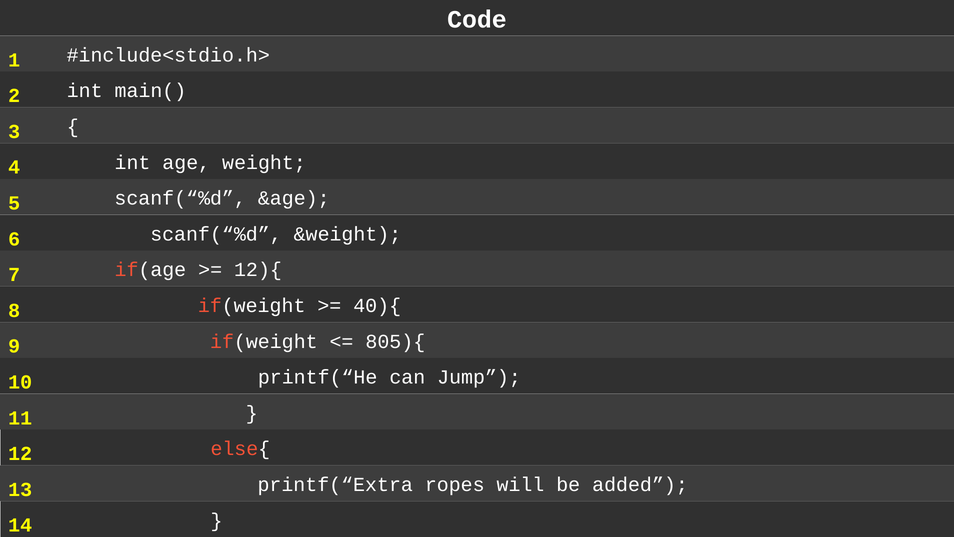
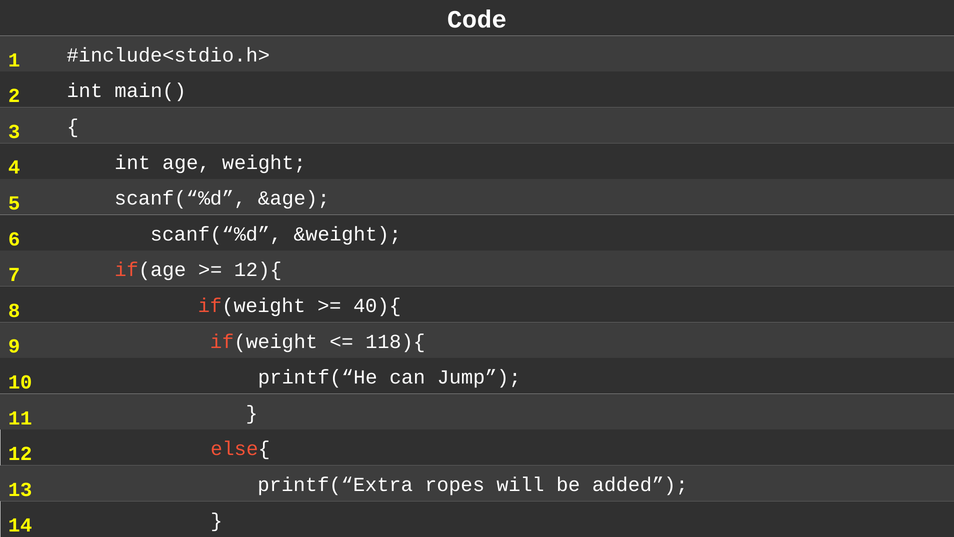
805){: 805){ -> 118){ (395, 341)
